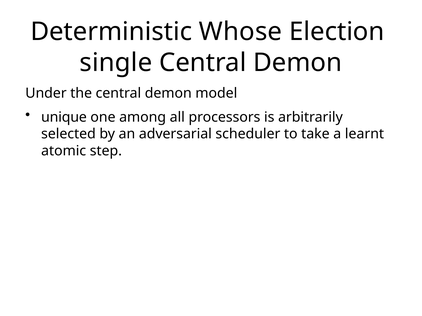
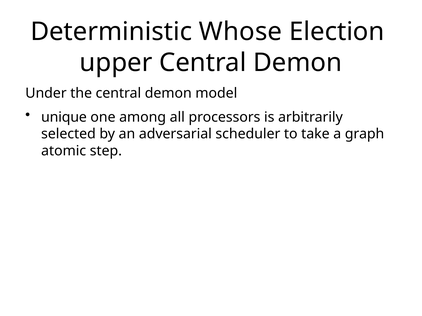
single: single -> upper (116, 63)
learnt: learnt -> graph (365, 134)
